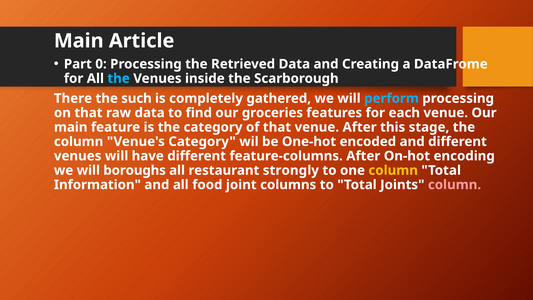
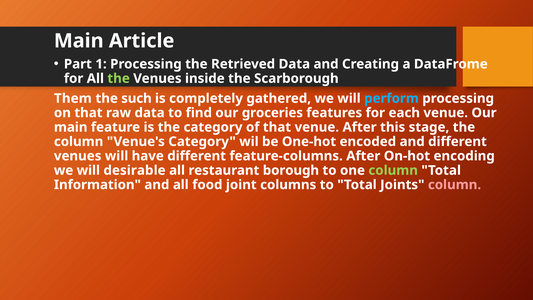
0: 0 -> 1 (101, 64)
the colour: light blue -> light green (119, 78)
There: There -> Them (73, 98)
boroughs: boroughs -> desirable (135, 170)
strongly: strongly -> borough (291, 170)
column colour: yellow -> light green (393, 170)
